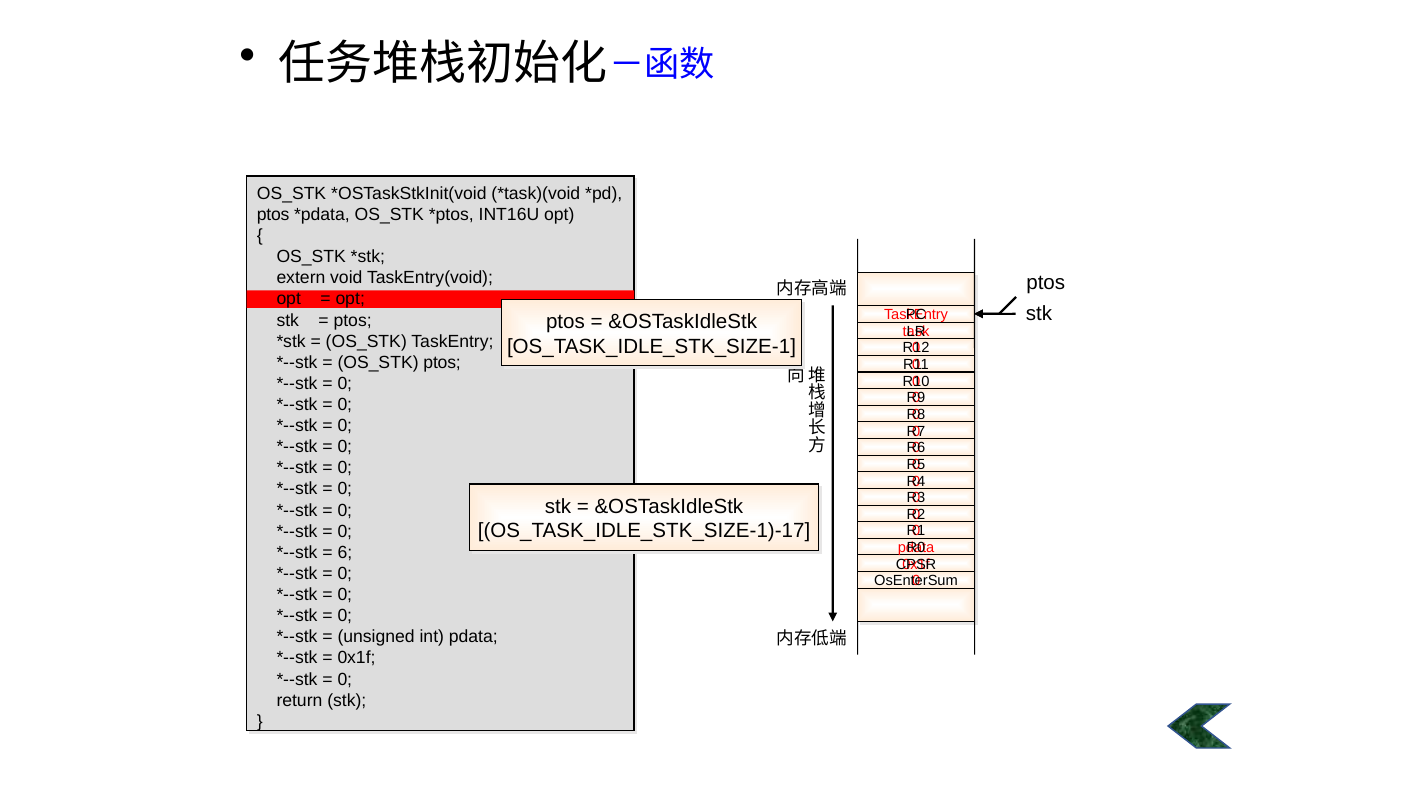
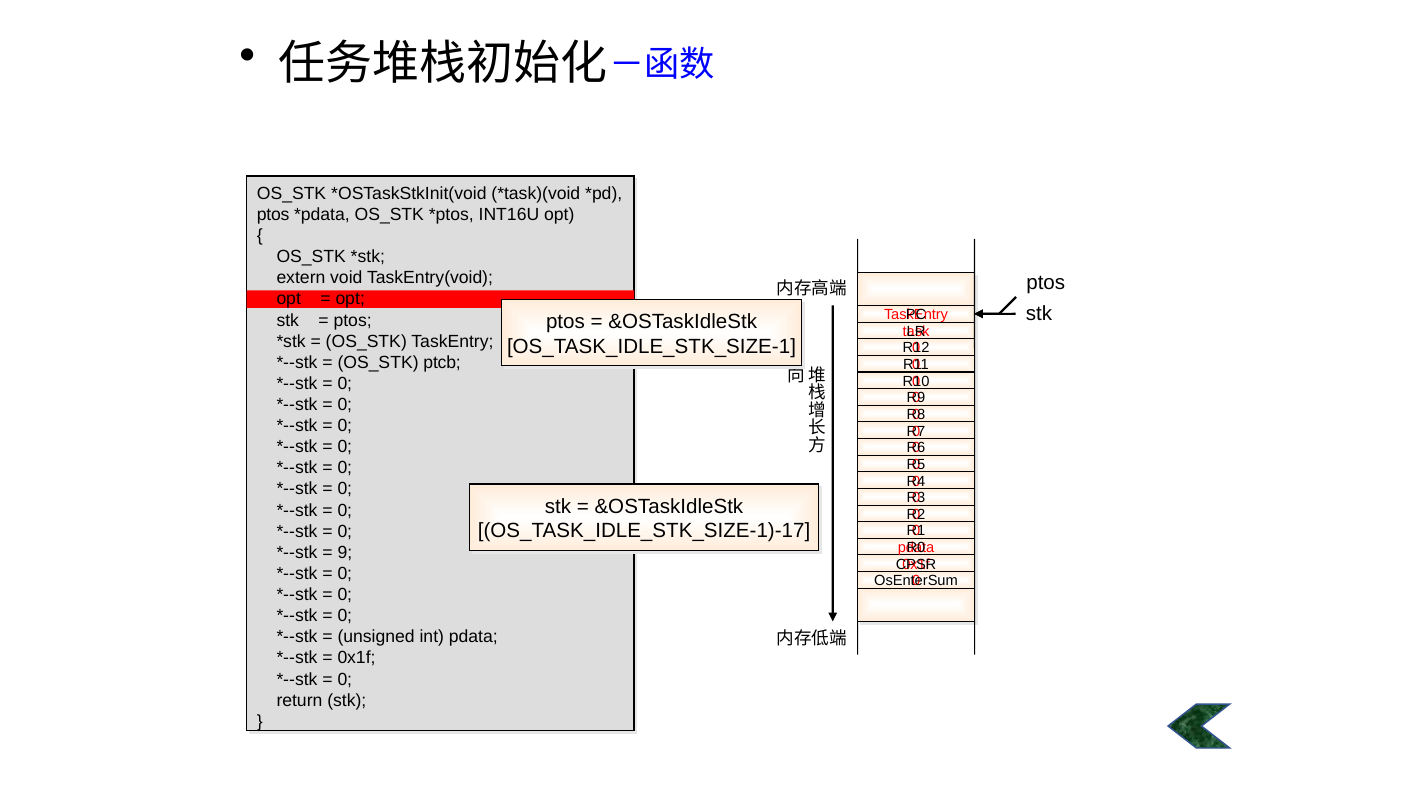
OS_STK ptos: ptos -> ptcb (442, 363)
6: 6 -> 9 (345, 553)
